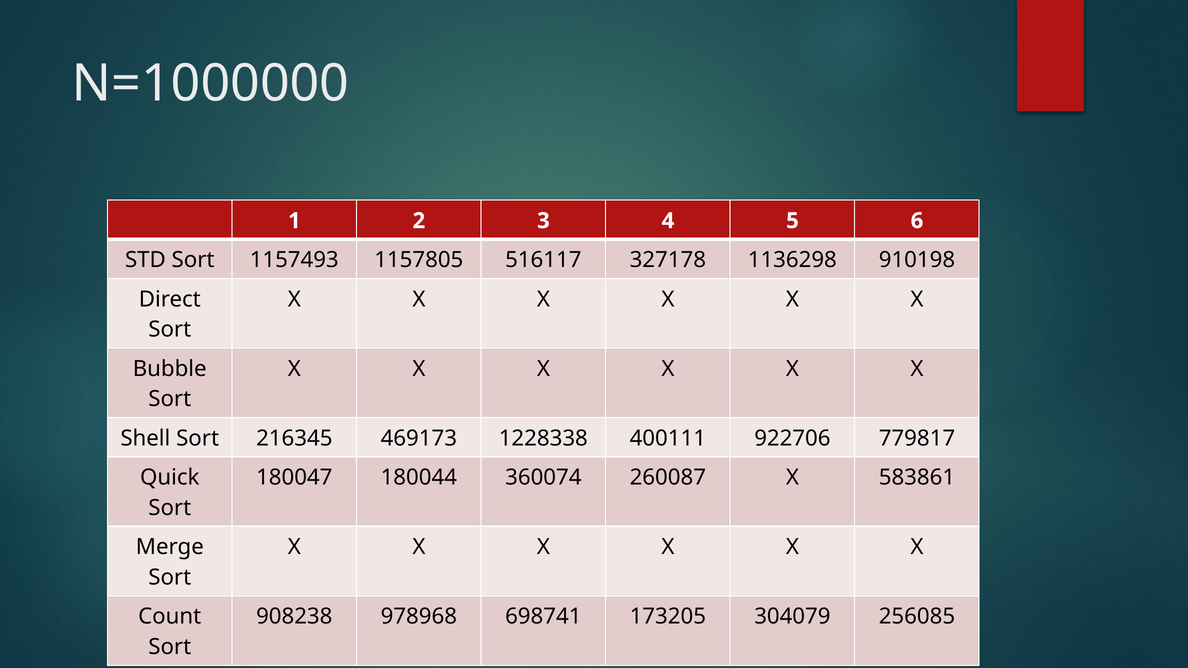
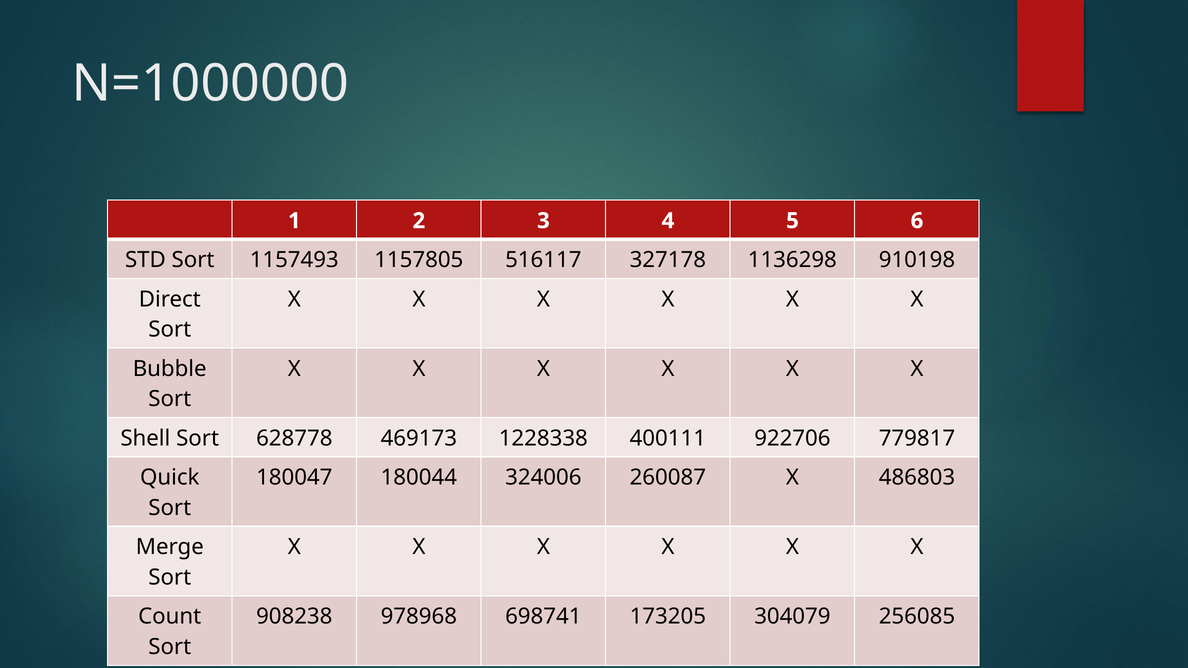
216345: 216345 -> 628778 (294, 438)
360074: 360074 -> 324006 (543, 478)
583861: 583861 -> 486803 (917, 478)
